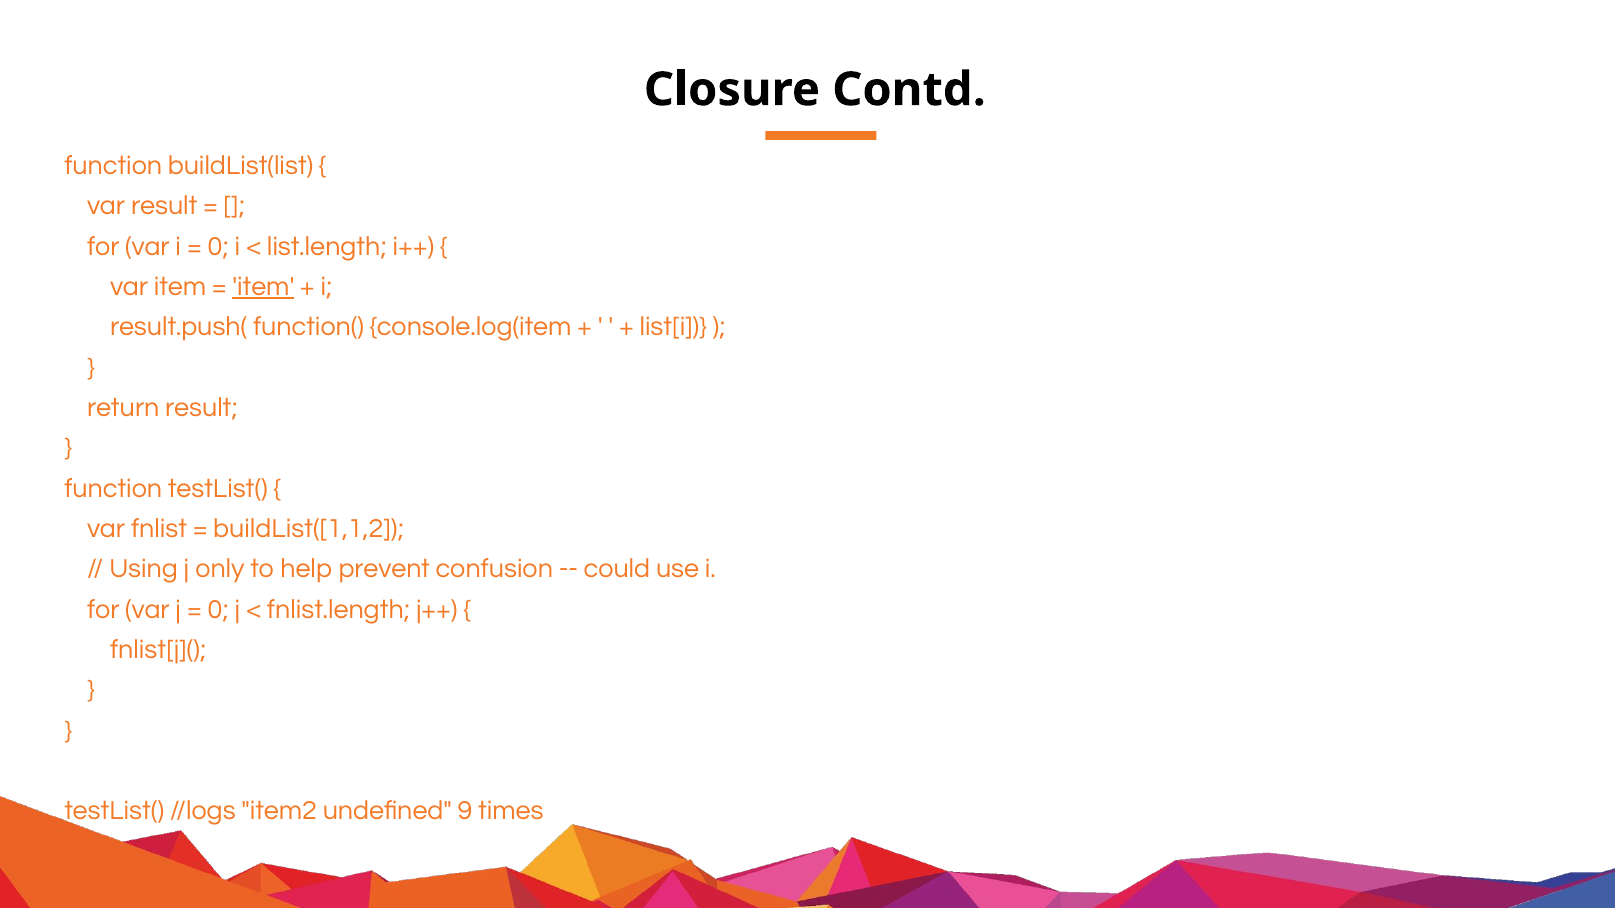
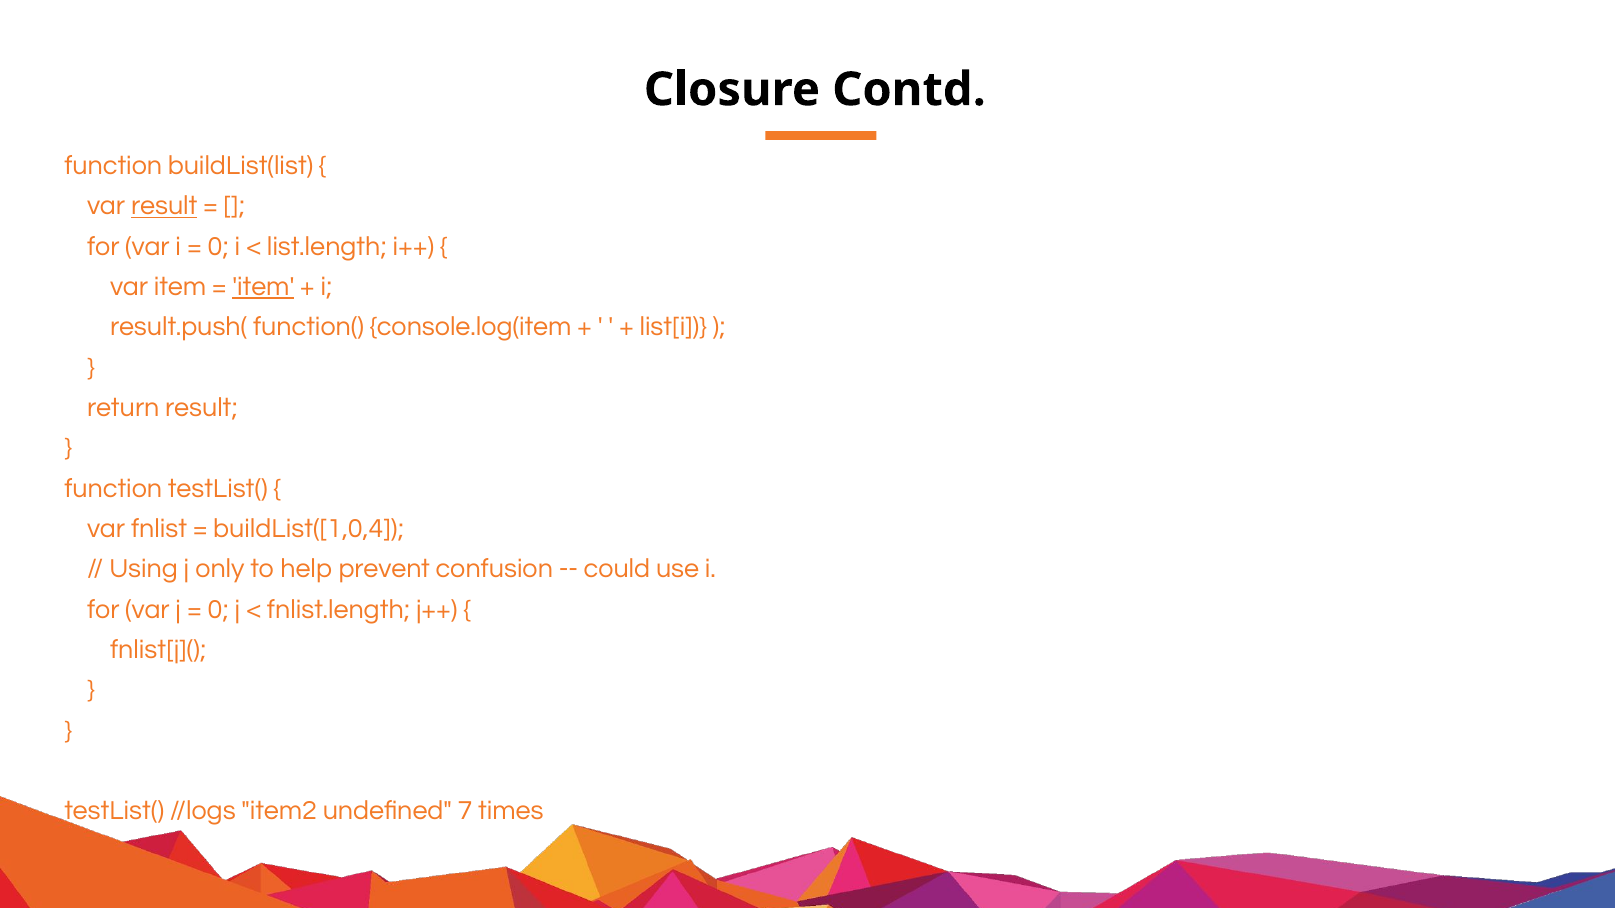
result underline: none -> present (164, 206)
buildList([1,1,2: buildList([1,1,2 -> buildList([1,0,4 (309, 529)
9: 9 -> 7 (465, 812)
